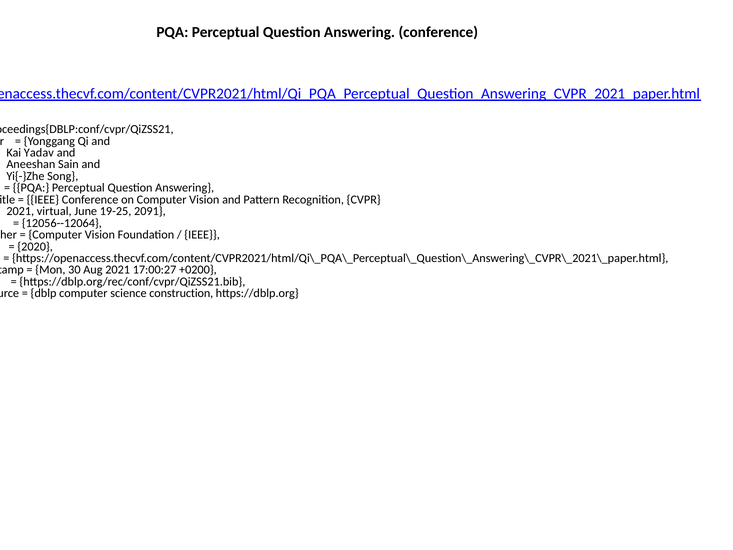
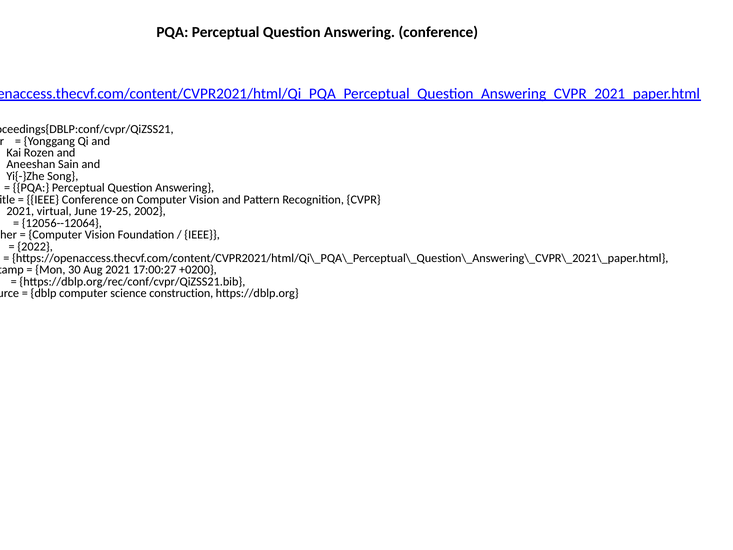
Yadav: Yadav -> Rozen (39, 153)
2091: 2091 -> 2002 (150, 211)
2020: 2020 -> 2022 (35, 246)
